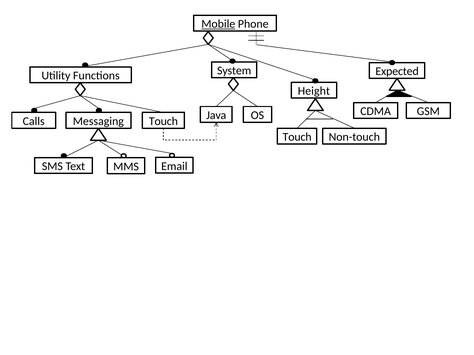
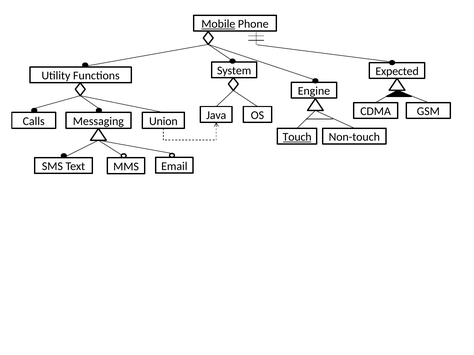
Height: Height -> Engine (314, 91)
Touch: Touch -> Union (163, 121)
Touch underline: none -> present (297, 137)
